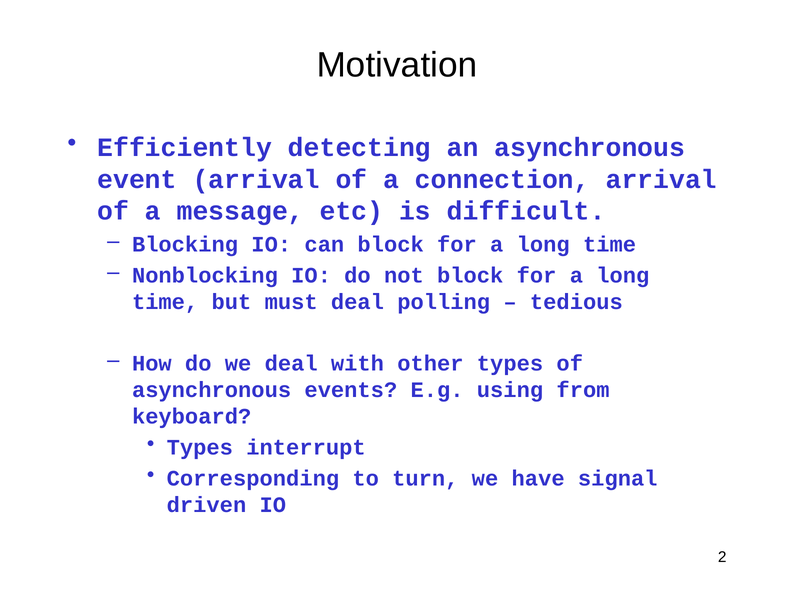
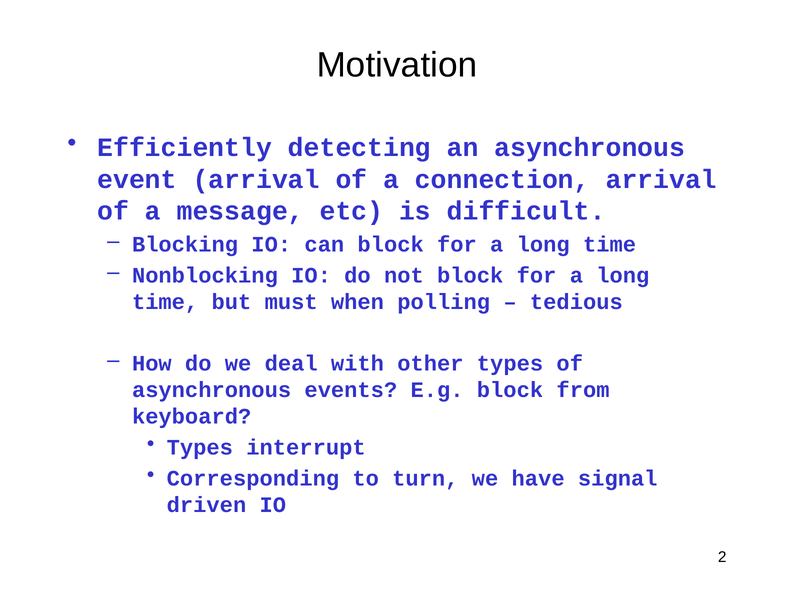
must deal: deal -> when (357, 302)
E.g using: using -> block (510, 390)
